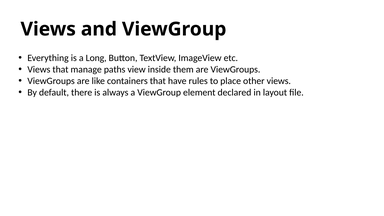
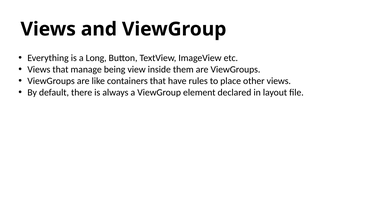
paths: paths -> being (115, 69)
